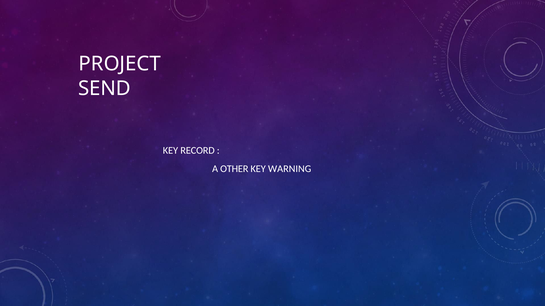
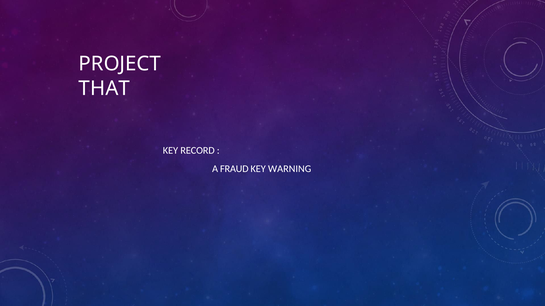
SEND: SEND -> THAT (104, 88)
OTHER: OTHER -> FRAUD (234, 169)
